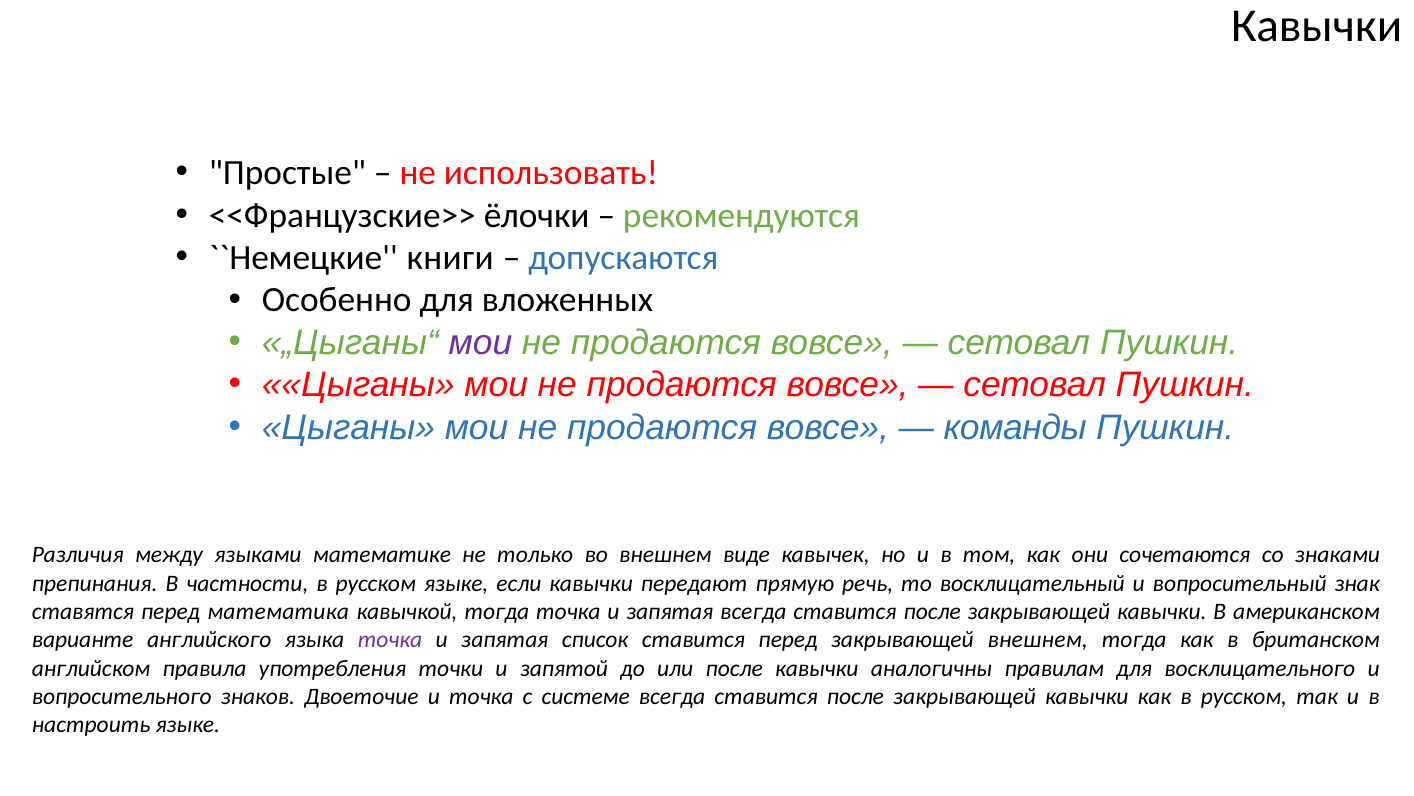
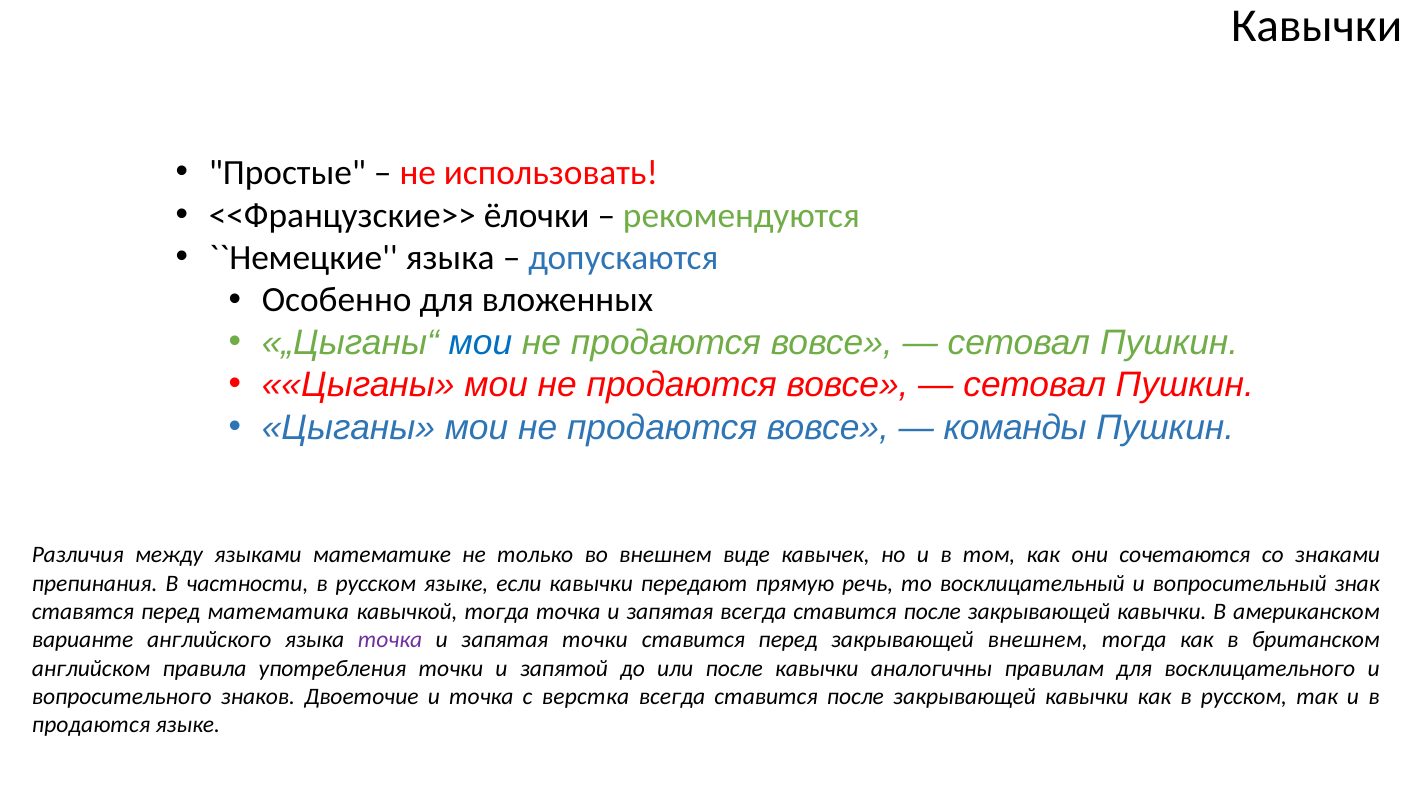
книги: книги -> языка (450, 258)
мои colour: purple -> blue (480, 342)
запятая список: список -> точки (595, 639)
системе: системе -> верстка (586, 696)
настроить: настроить -> продаются (91, 724)
